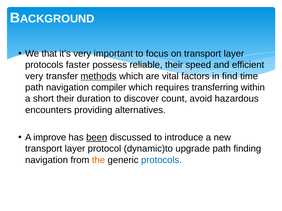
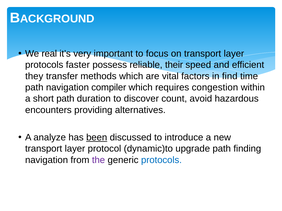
that: that -> real (49, 54)
very: very -> they (34, 76)
methods underline: present -> none (99, 76)
transferring: transferring -> congestion (215, 88)
short their: their -> path (65, 99)
improve: improve -> analyze (50, 138)
the colour: orange -> purple (98, 160)
